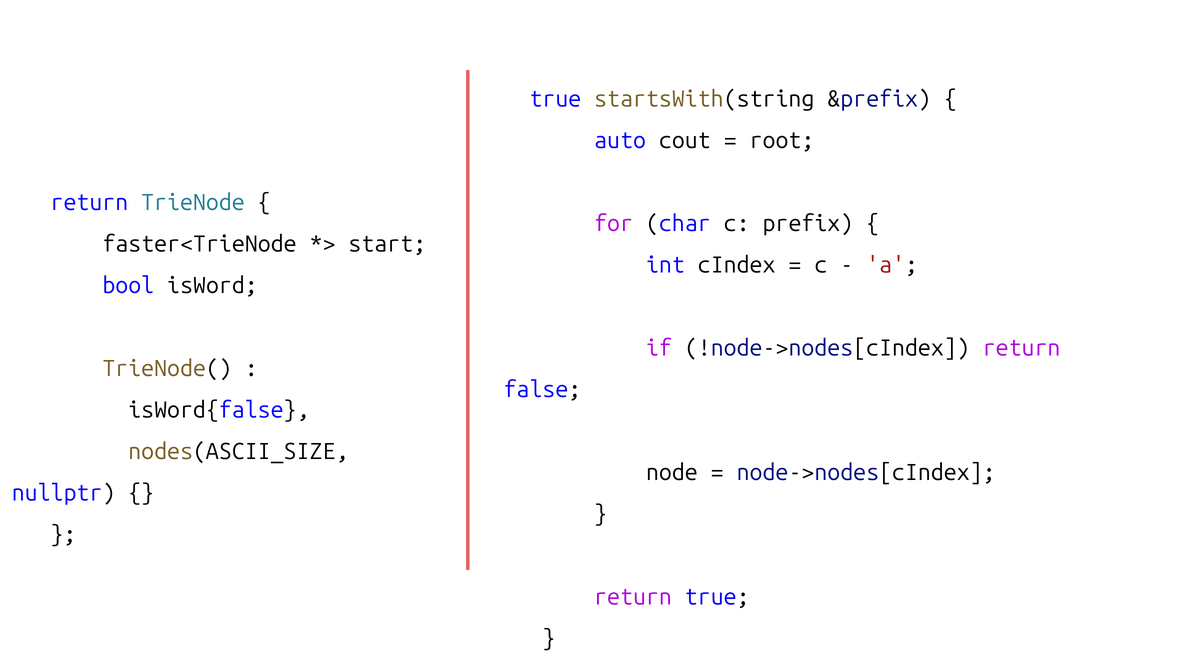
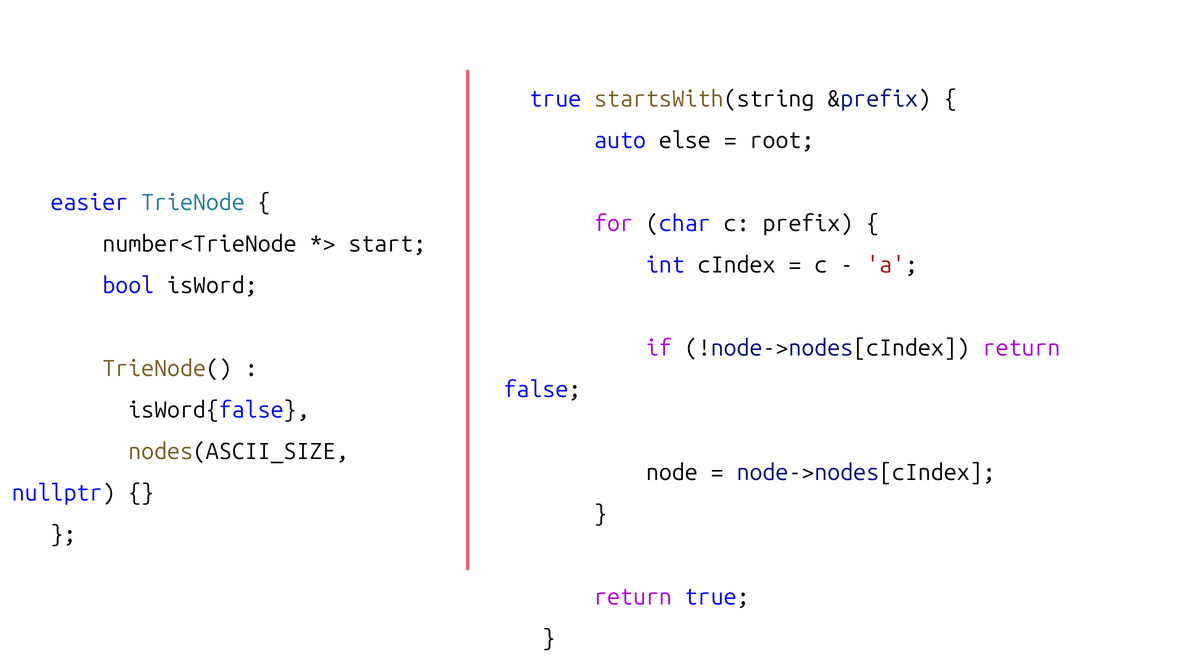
cout: cout -> else (685, 141)
return: return -> easier (89, 203)
faster<TrieNode: faster<TrieNode -> number<TrieNode (200, 244)
